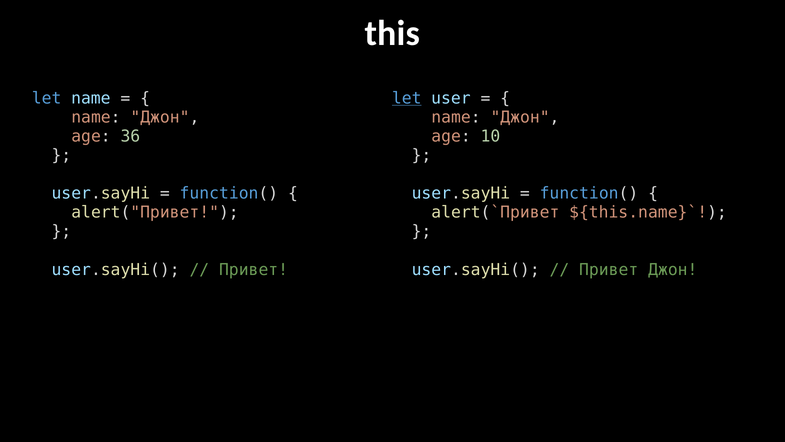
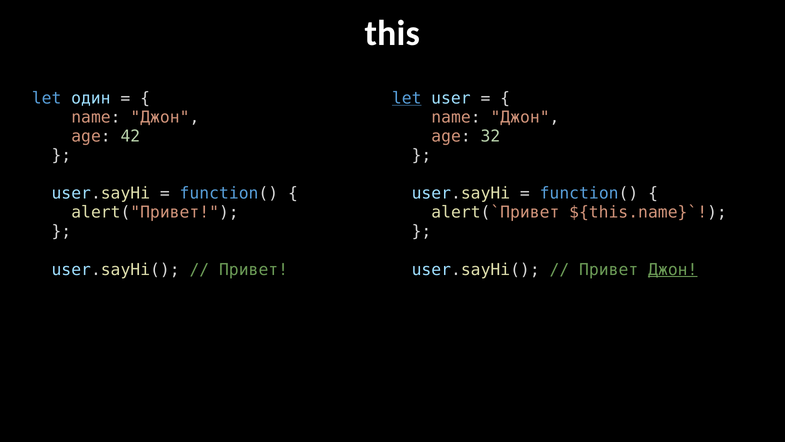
let name: name -> один (91, 98)
36: 36 -> 42 (130, 136)
10: 10 -> 32 (490, 136)
Джон underline: none -> present (673, 269)
